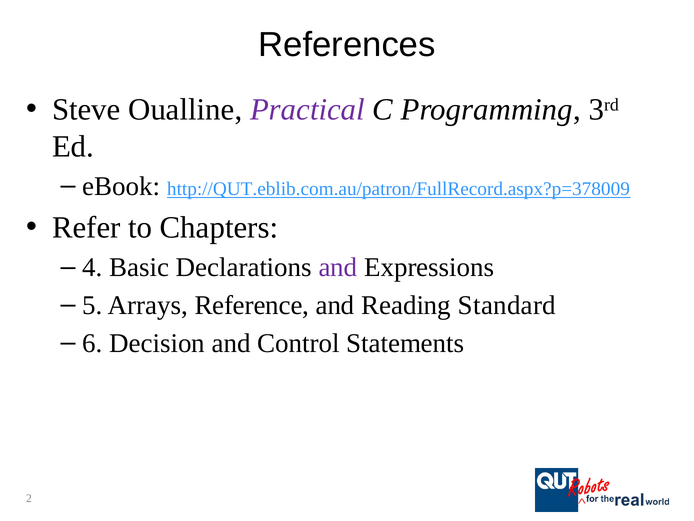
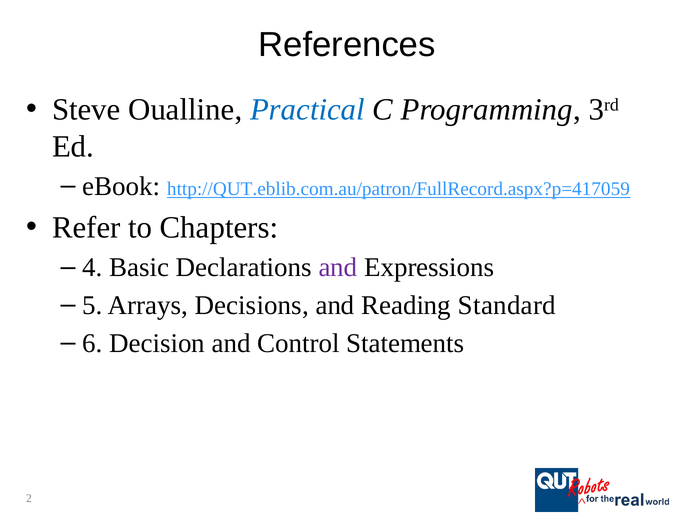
Practical colour: purple -> blue (307, 110)
http://QUT.eblib.com.au/patron/FullRecord.aspx?p=378009: http://QUT.eblib.com.au/patron/FullRecord.aspx?p=378009 -> http://QUT.eblib.com.au/patron/FullRecord.aspx?p=417059 (398, 189)
Reference: Reference -> Decisions (252, 305)
